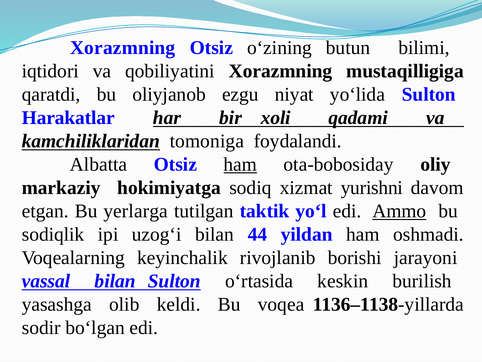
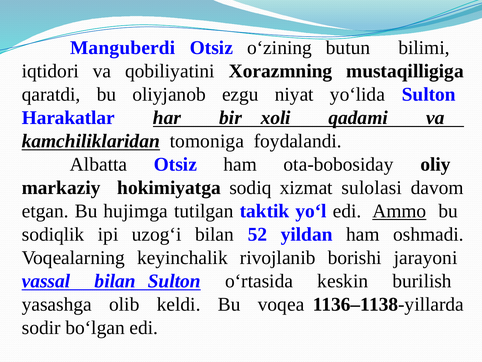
Xorazmning: Xorazmning -> Manguberdi (123, 48)
ham underline: present -> none (240, 164)
yurishni: yurishni -> sulolasi (372, 188)
yerlarga: yerlarga -> hujimga (136, 211)
44: 44 -> 52 (258, 234)
